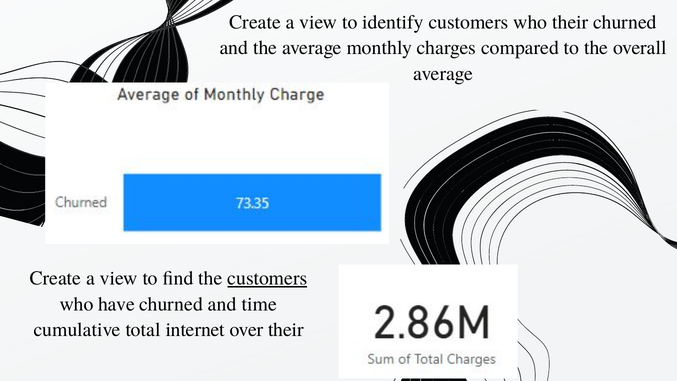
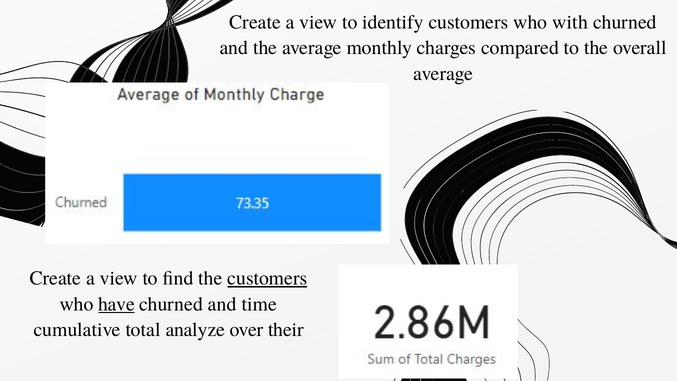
who their: their -> with (570, 22)
have underline: none -> present (116, 304)
internet: internet -> analyze (195, 330)
